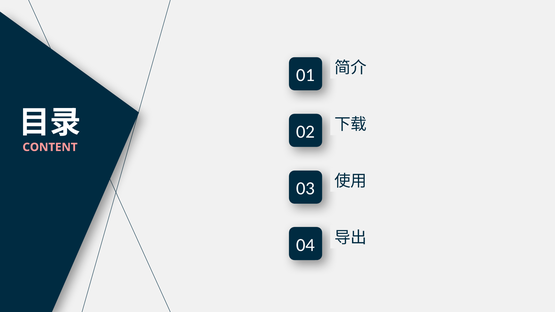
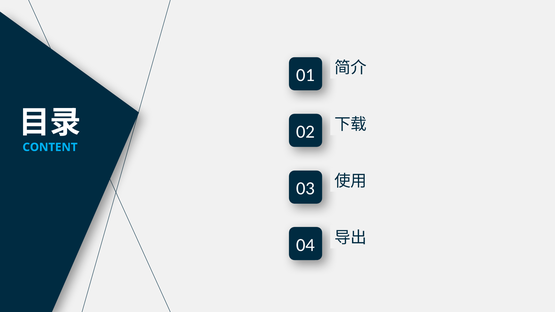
CONTENT colour: pink -> light blue (50, 147)
